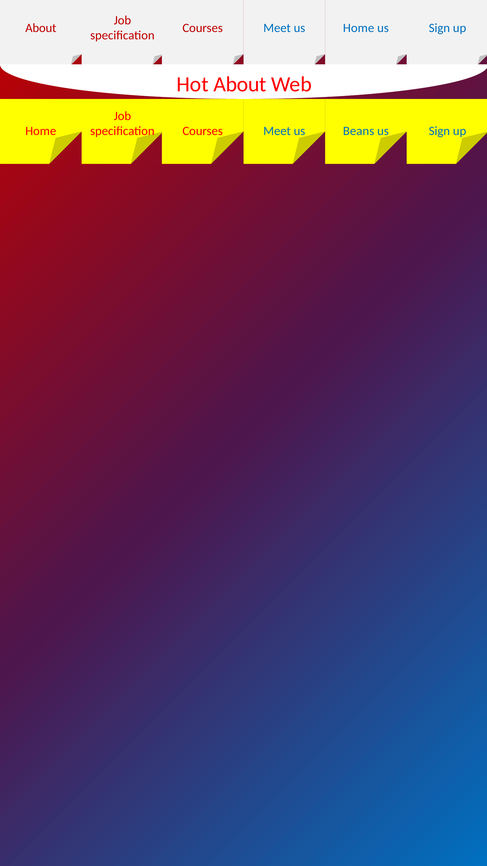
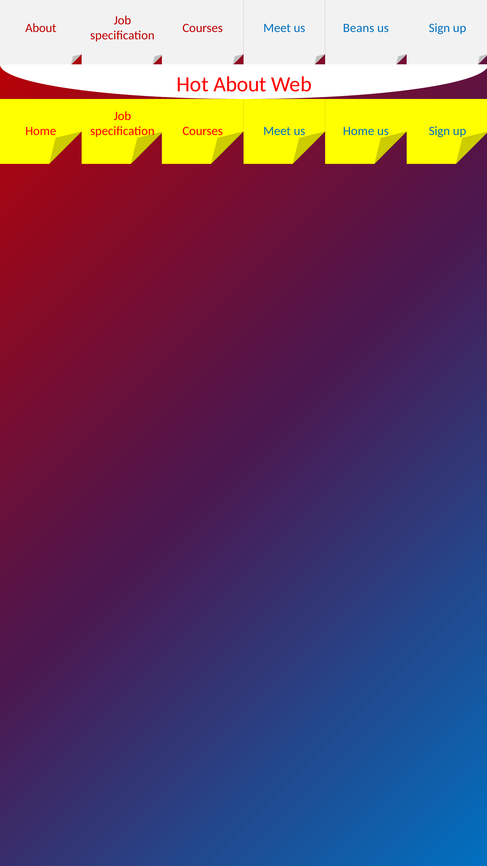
Courses Home: Home -> Beans (359, 28)
Courses Beans: Beans -> Home (359, 131)
